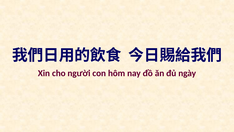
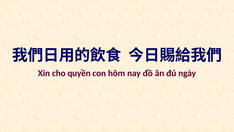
người: người -> quyền (79, 73)
